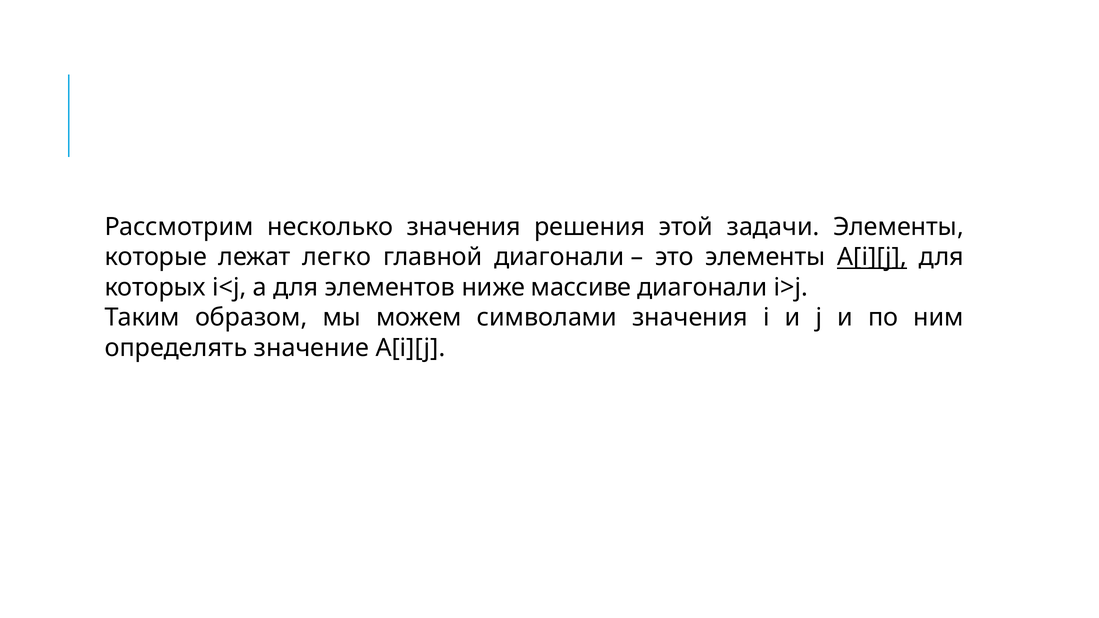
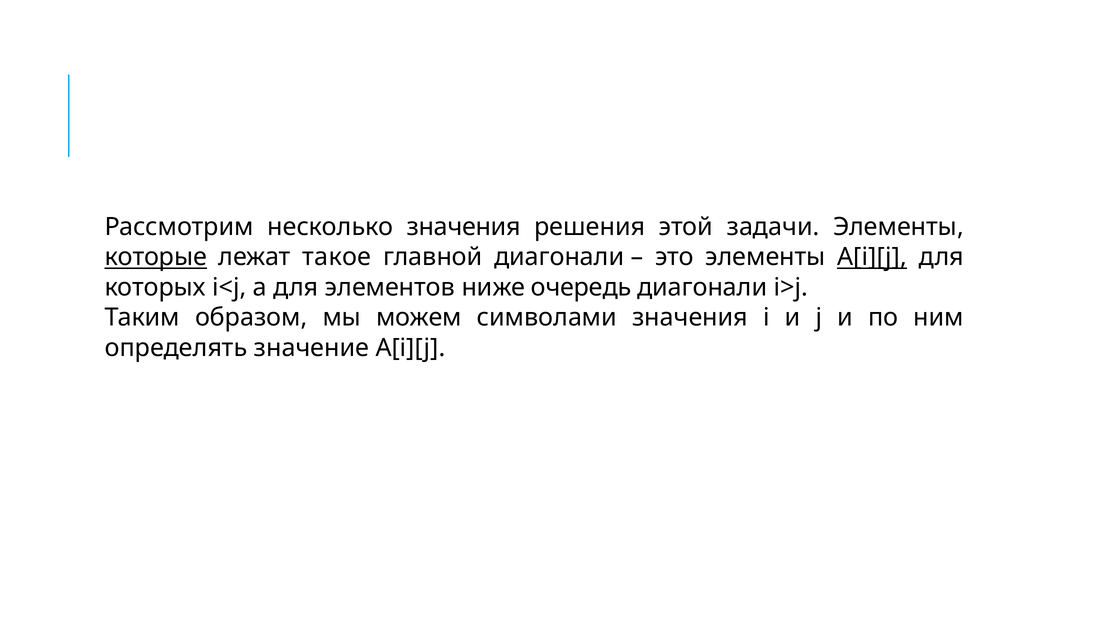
которые underline: none -> present (156, 257)
легко: легко -> такое (337, 257)
массиве: массиве -> очередь (581, 287)
